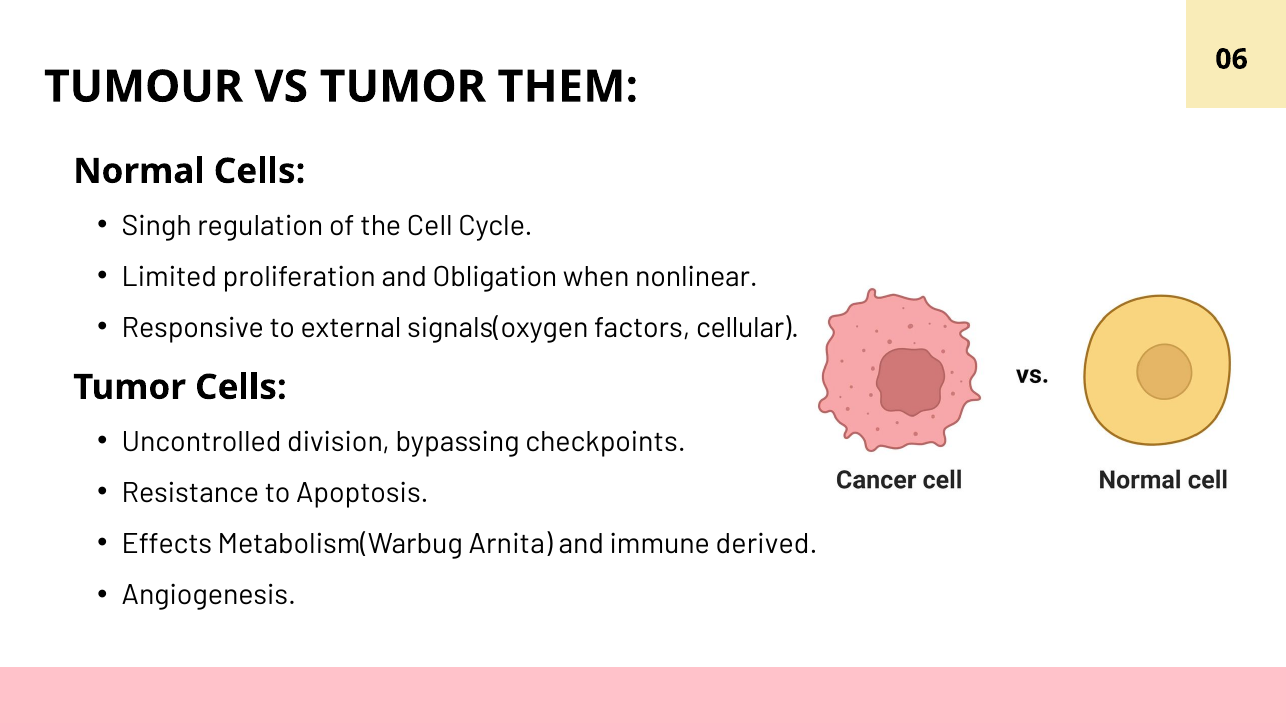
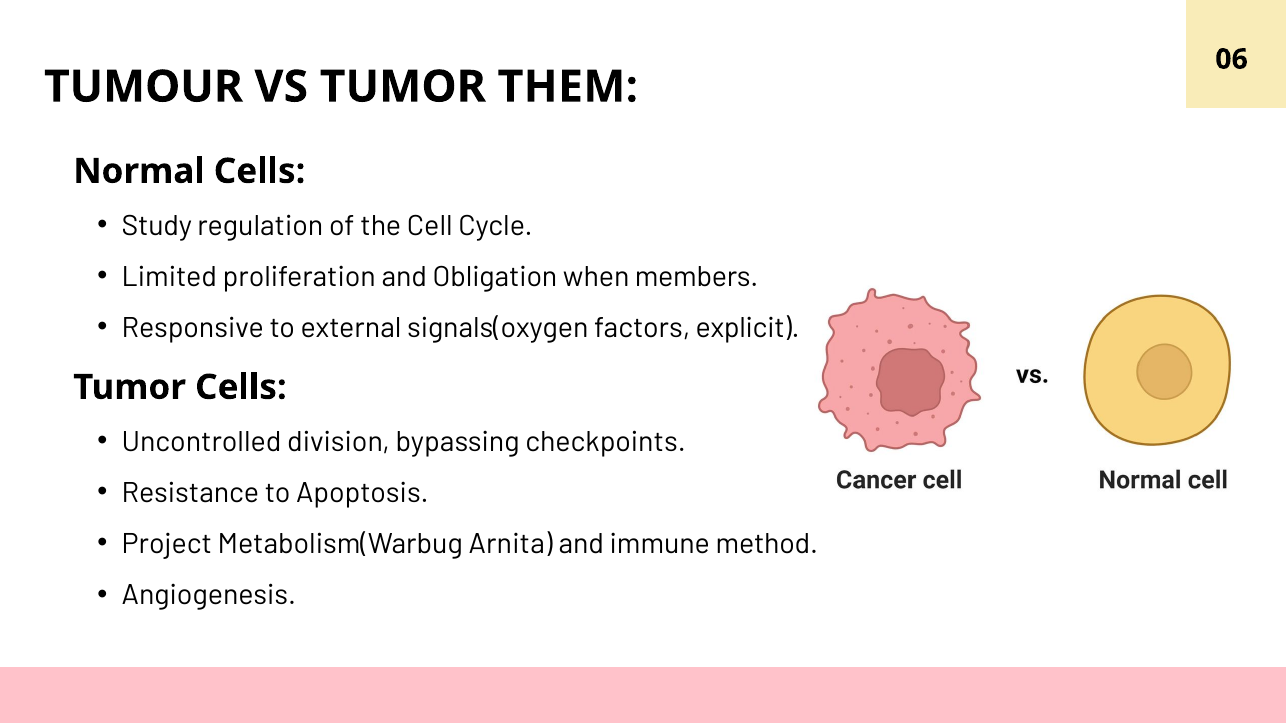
Singh: Singh -> Study (157, 226)
nonlinear: nonlinear -> members (697, 277)
cellular: cellular -> explicit (748, 328)
Effects: Effects -> Project (167, 544)
derived: derived -> method (767, 544)
